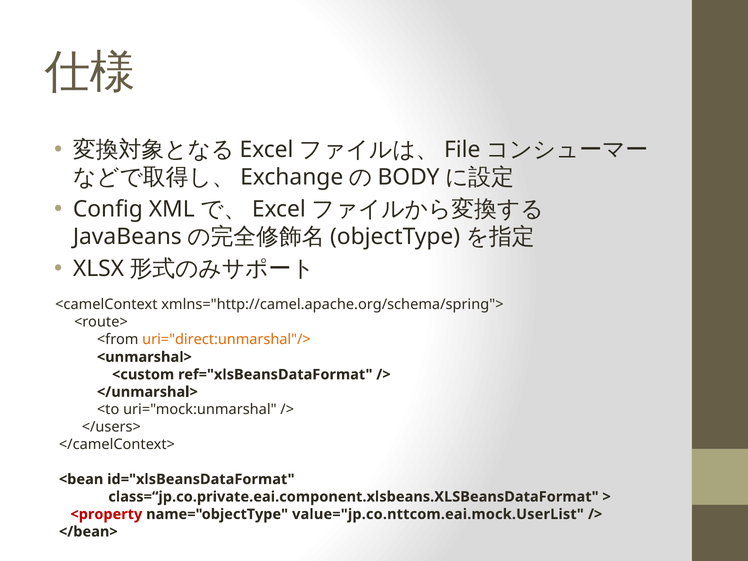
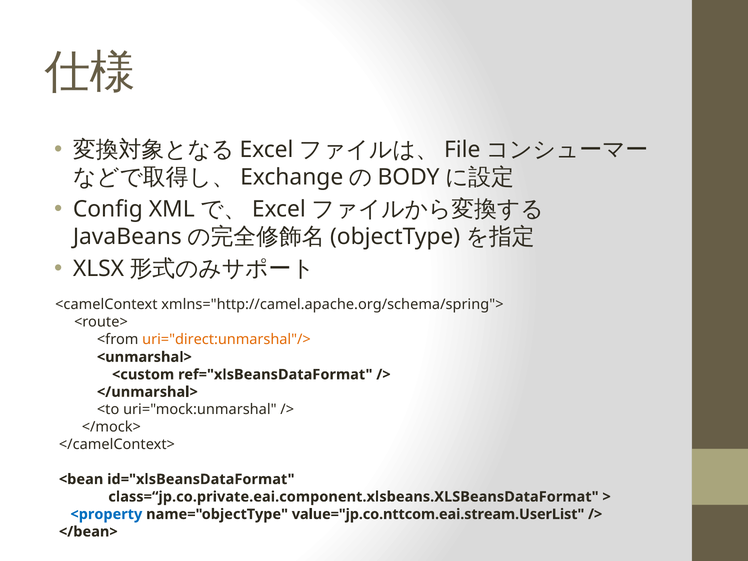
</users>: </users> -> </mock> (111, 427)
<property colour: red -> blue (106, 514)
value="jp.co.nttcom.eai.mock.UserList: value="jp.co.nttcom.eai.mock.UserList -> value="jp.co.nttcom.eai.stream.UserList (438, 514)
